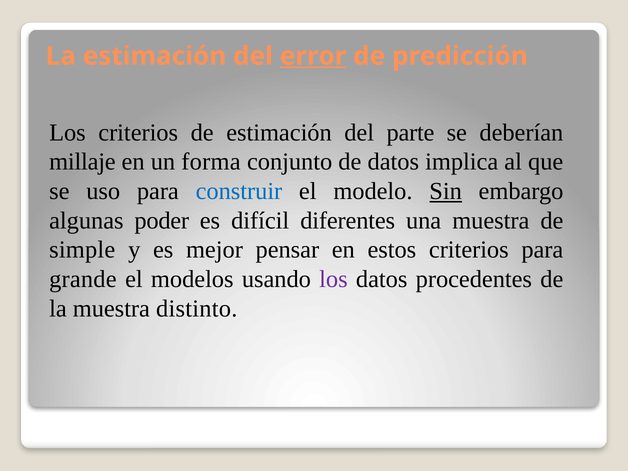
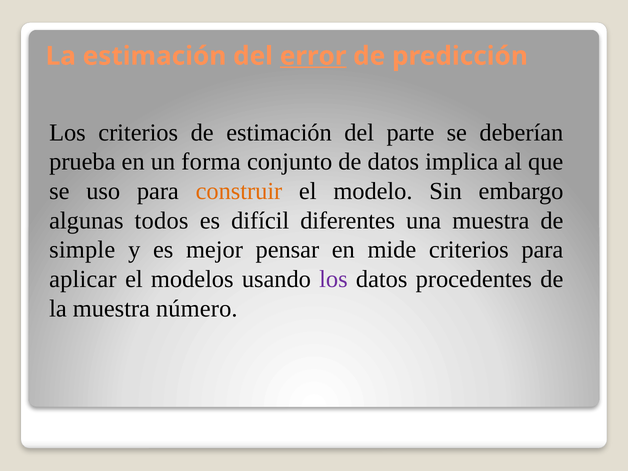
millaje: millaje -> prueba (82, 162)
construir colour: blue -> orange (239, 191)
Sin underline: present -> none (446, 191)
poder: poder -> todos (162, 221)
estos: estos -> mide (392, 250)
grande: grande -> aplicar (83, 279)
distinto: distinto -> número (197, 308)
